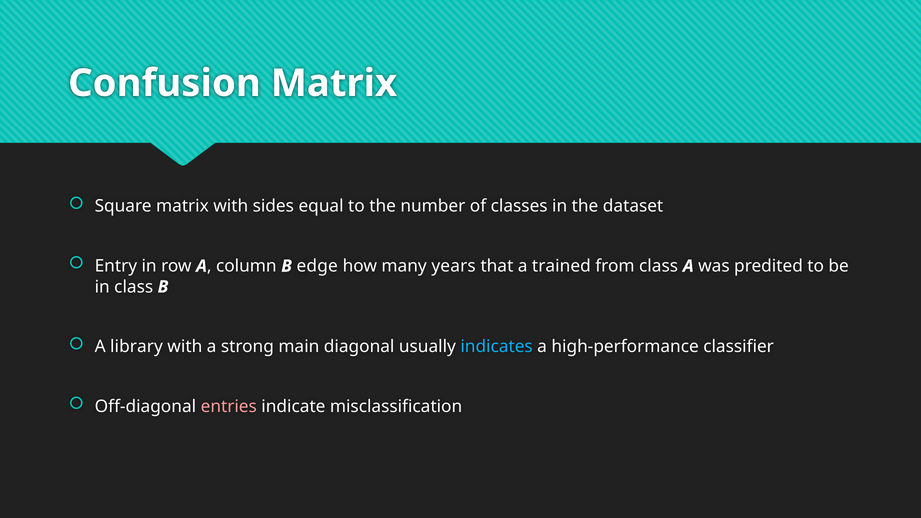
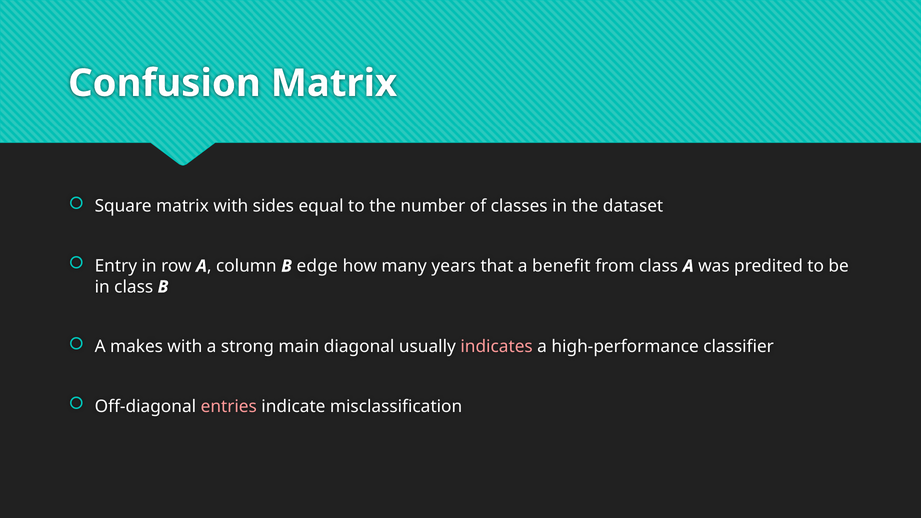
trained: trained -> benefit (561, 266)
library: library -> makes (137, 347)
indicates colour: light blue -> pink (497, 347)
